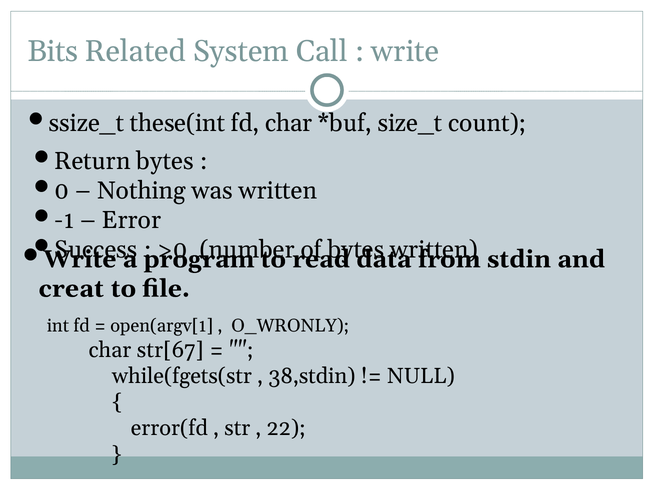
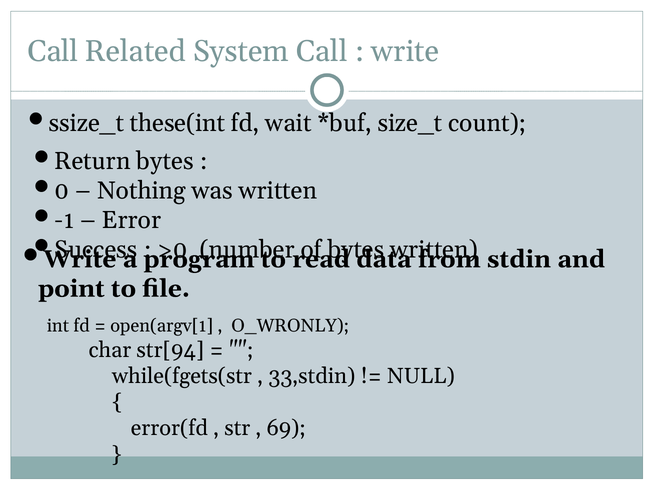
Bits: Bits -> Call (53, 51)
fd char: char -> wait (289, 123)
creat: creat -> point (71, 289)
str[67: str[67 -> str[94 (170, 350)
38,stdin: 38,stdin -> 33,stdin (312, 376)
22: 22 -> 69 (286, 429)
